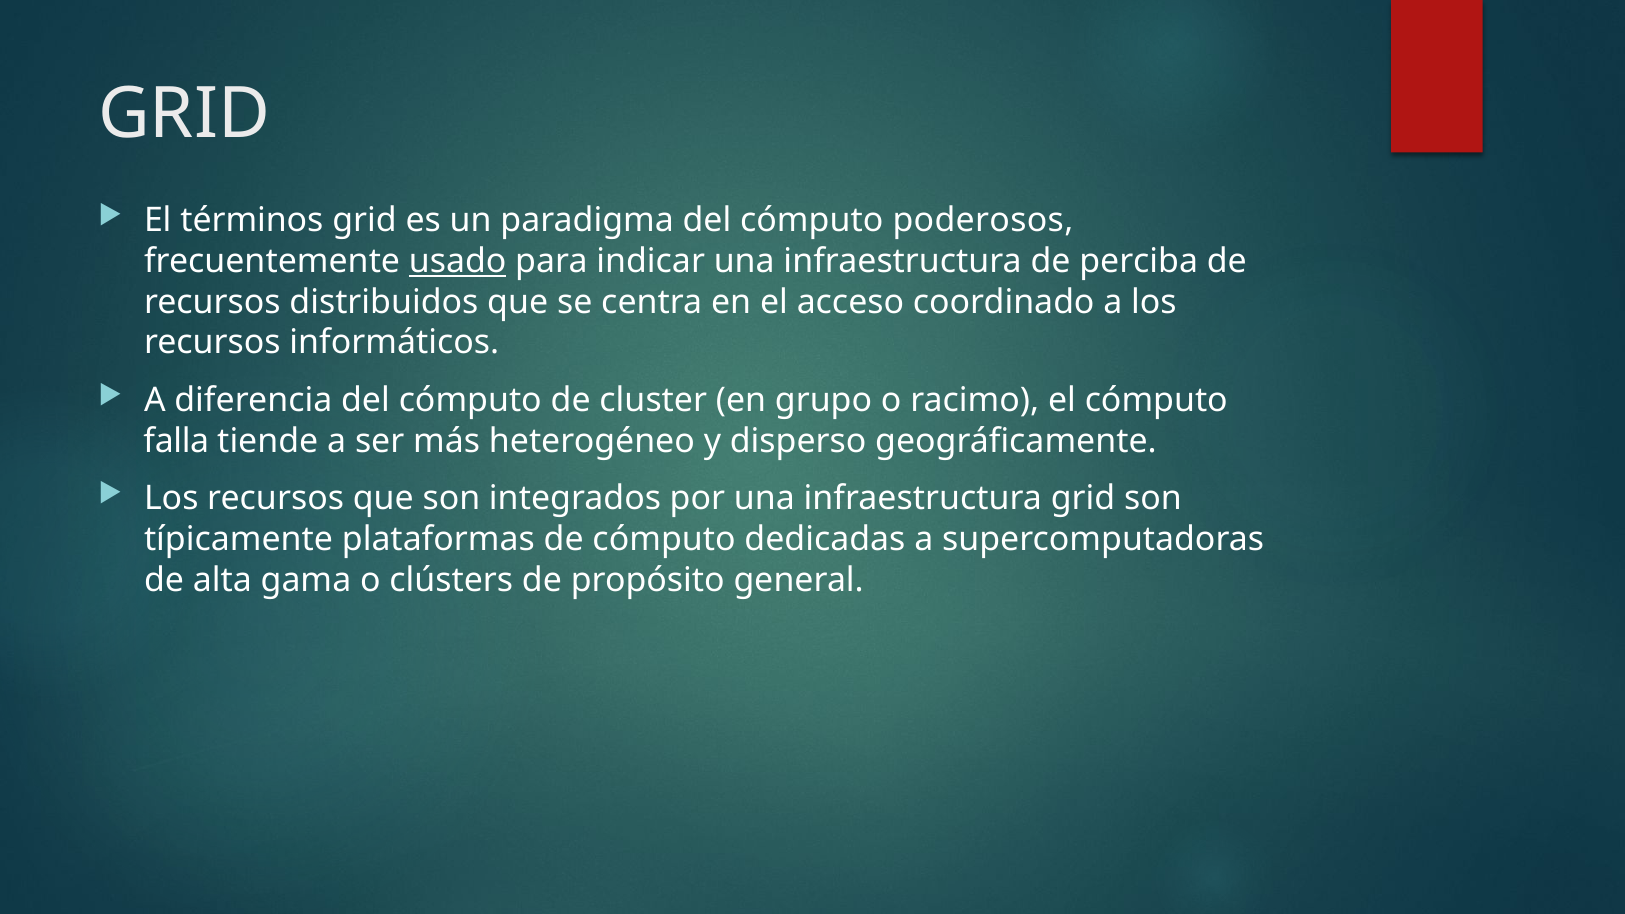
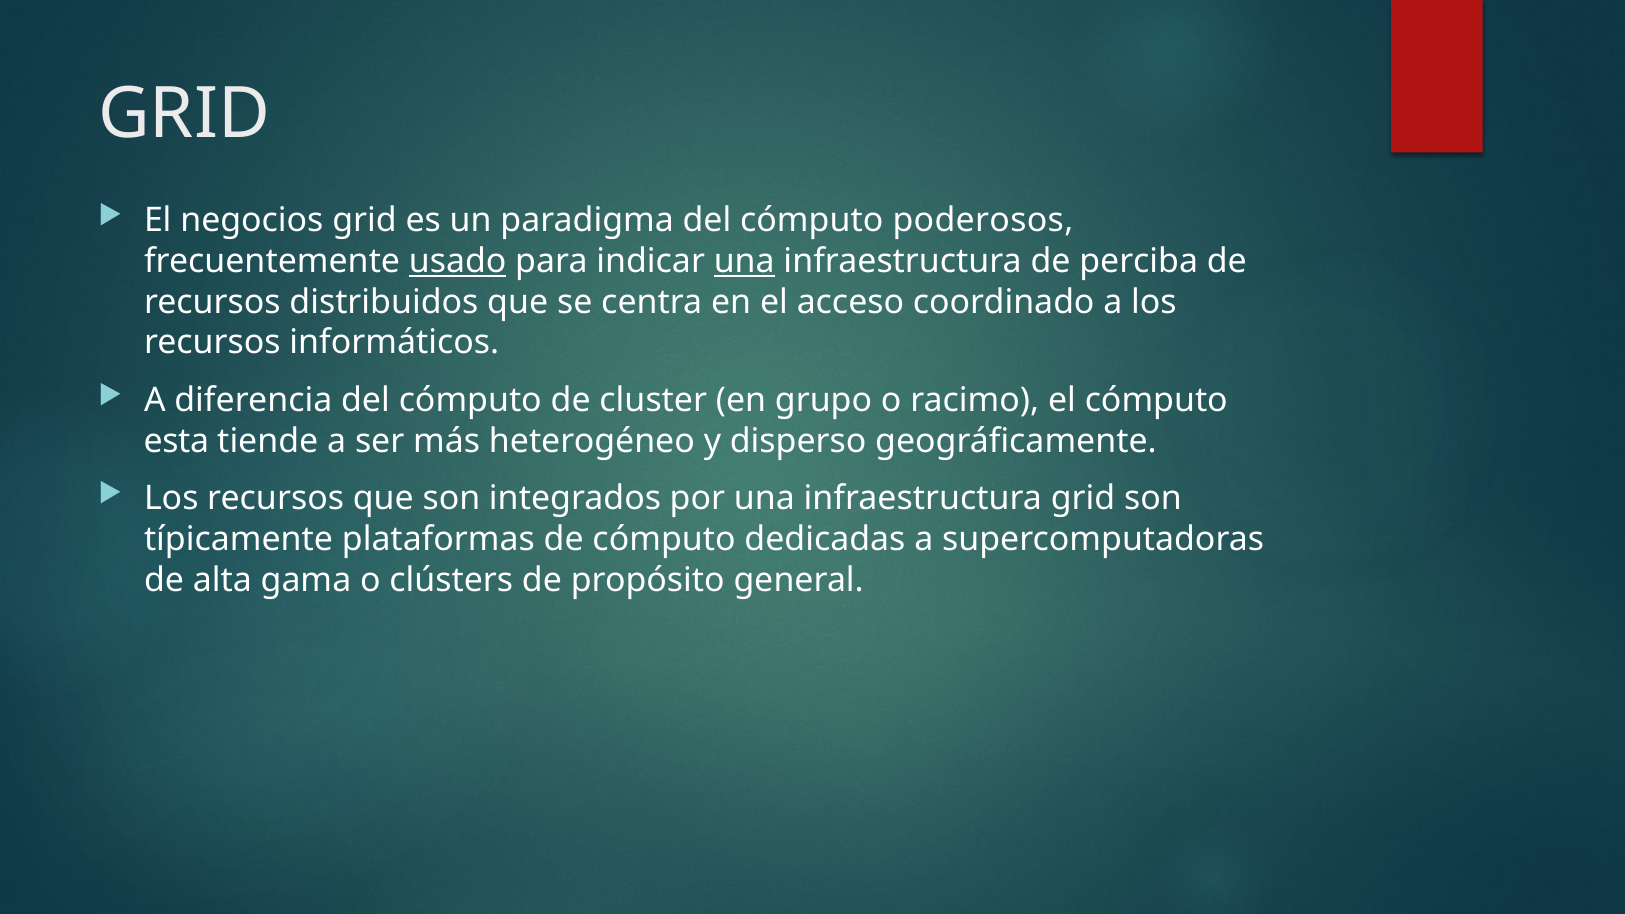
términos: términos -> negocios (252, 220)
una underline: none -> present (744, 261)
falla: falla -> esta (176, 441)
